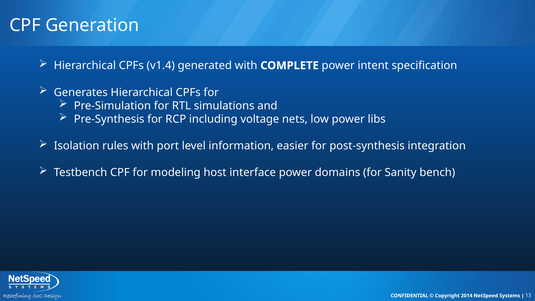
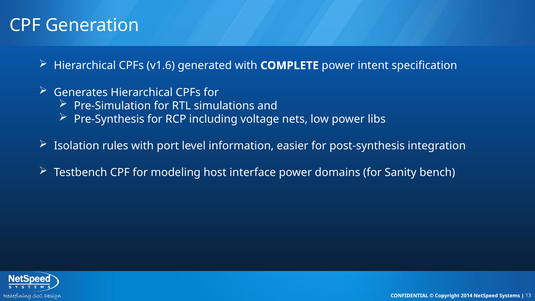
v1.4: v1.4 -> v1.6 (161, 66)
